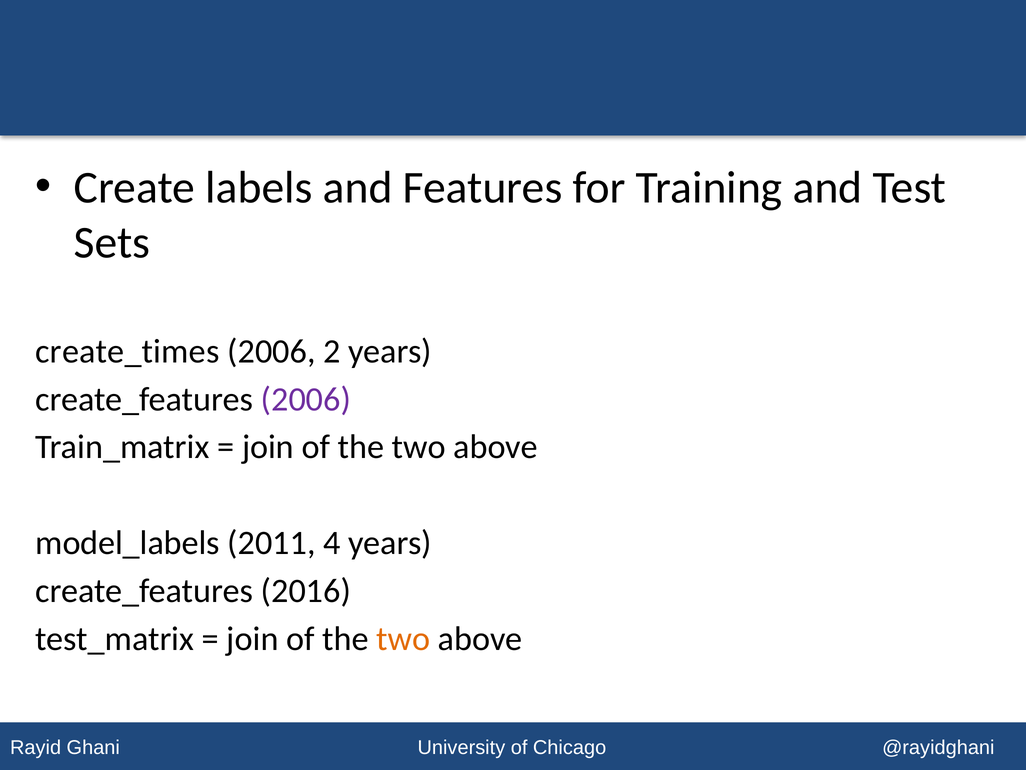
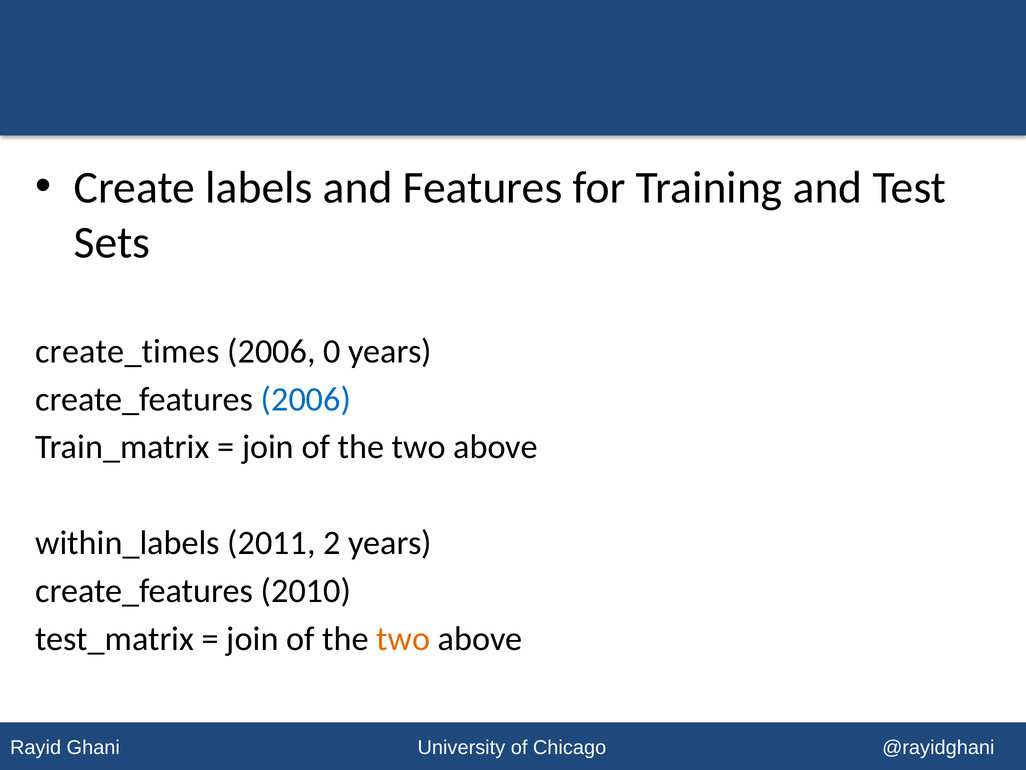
2: 2 -> 0 (332, 351)
2006 colour: purple -> blue (306, 399)
model_labels: model_labels -> within_labels (128, 543)
4: 4 -> 2 (332, 543)
2016: 2016 -> 2010 (306, 590)
